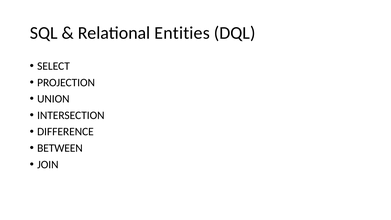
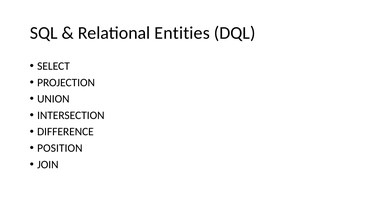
BETWEEN: BETWEEN -> POSITION (60, 148)
